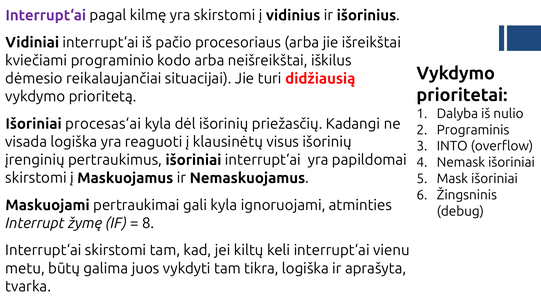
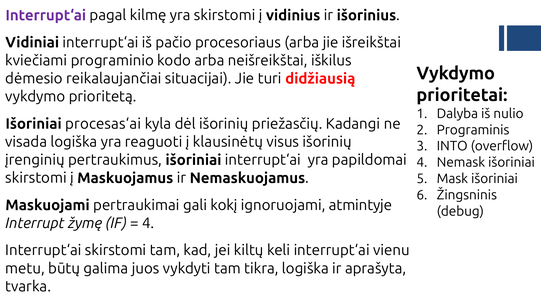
gali kyla: kyla -> kokį (224, 205)
atminties: atminties -> atmintyje (361, 205)
8: 8 -> 4 (148, 223)
